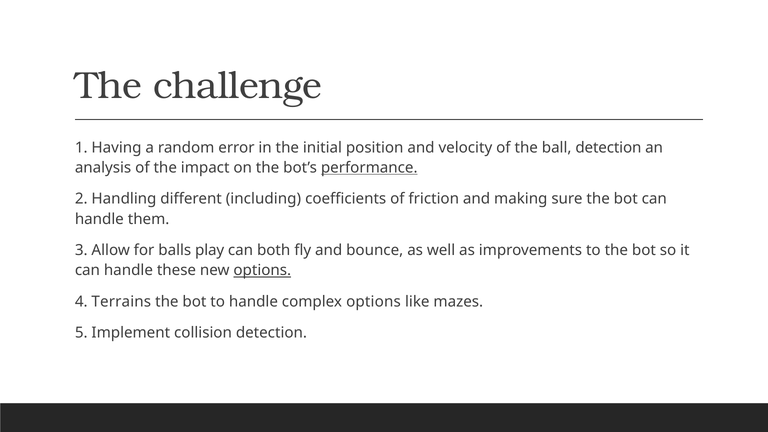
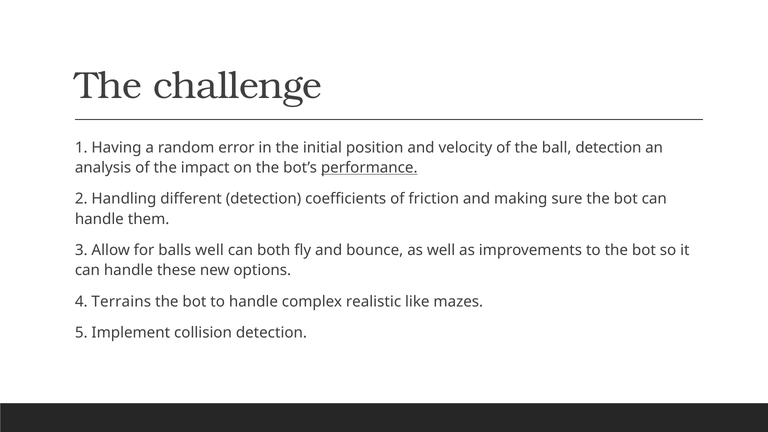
different including: including -> detection (264, 199)
balls play: play -> well (210, 250)
options underline: present -> none (262, 270)
complex options: options -> realistic (374, 302)
